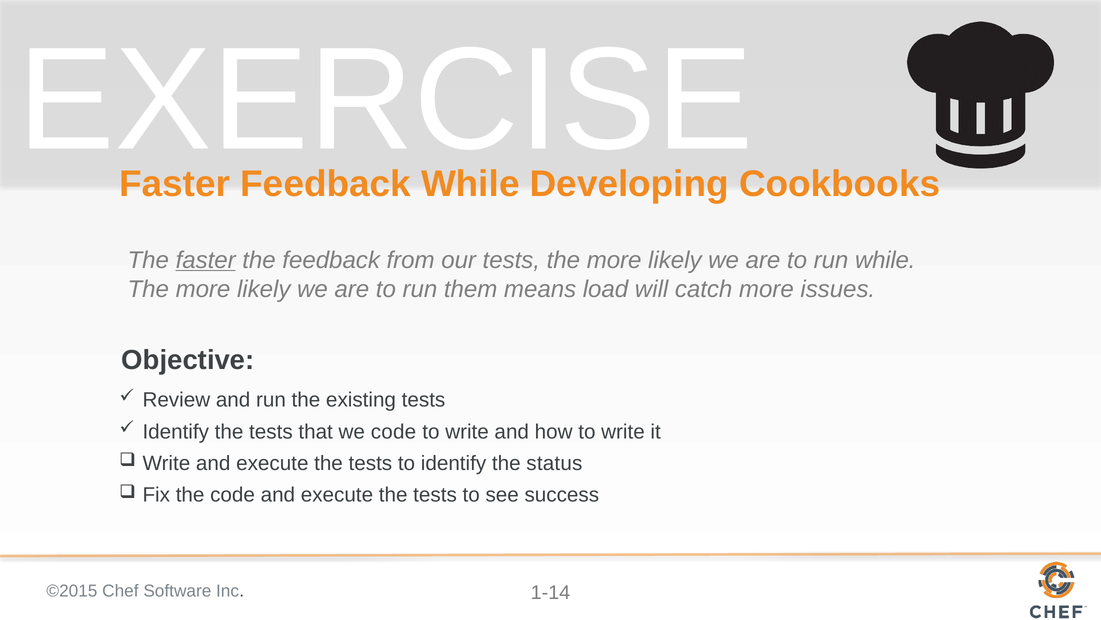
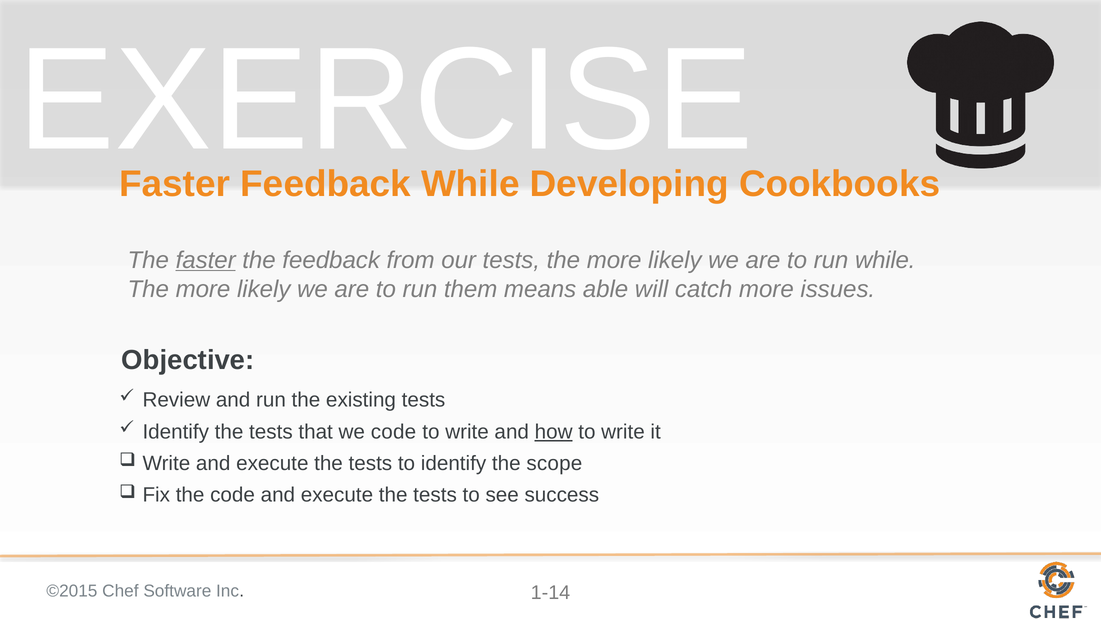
load: load -> able (606, 289)
how underline: none -> present (554, 431)
status: status -> scope (554, 463)
